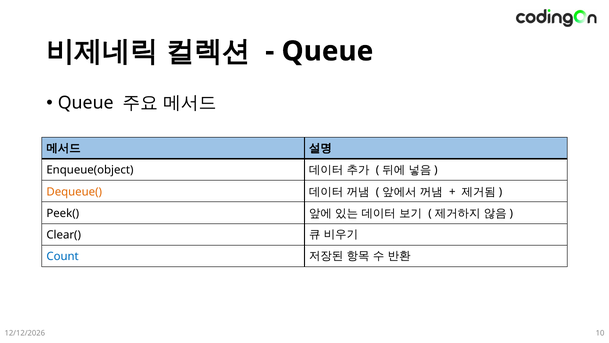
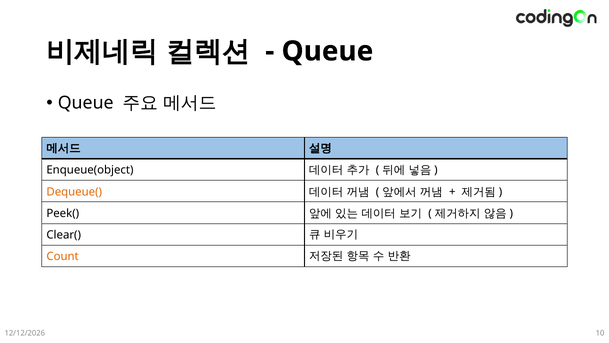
Count colour: blue -> orange (63, 256)
